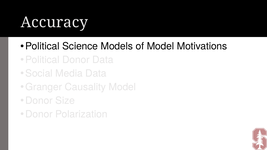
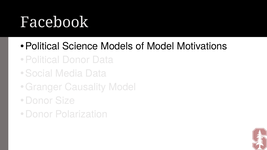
Accuracy: Accuracy -> Facebook (54, 22)
